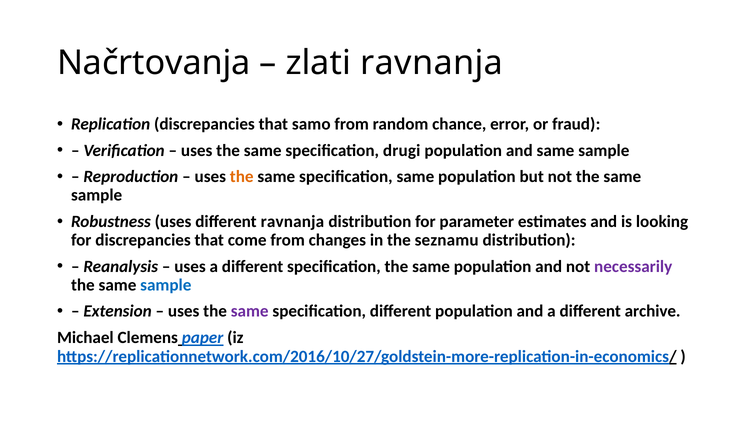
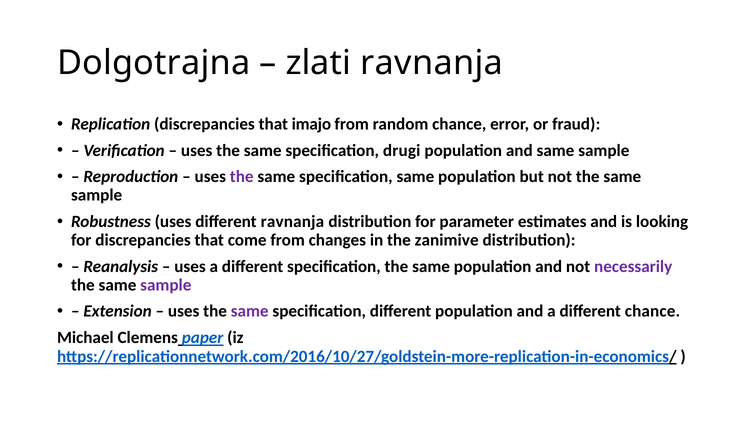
Načrtovanja: Načrtovanja -> Dolgotrajna (154, 63)
samo: samo -> imajo (311, 124)
the colour: orange -> purple (242, 177)
seznamu: seznamu -> zanimive (447, 240)
sample colour: blue -> purple (166, 285)
different archive: archive -> chance (652, 311)
